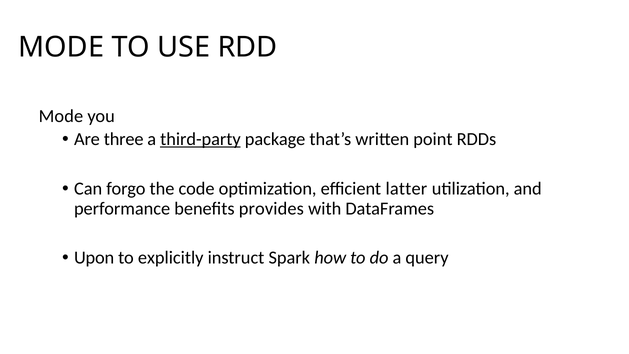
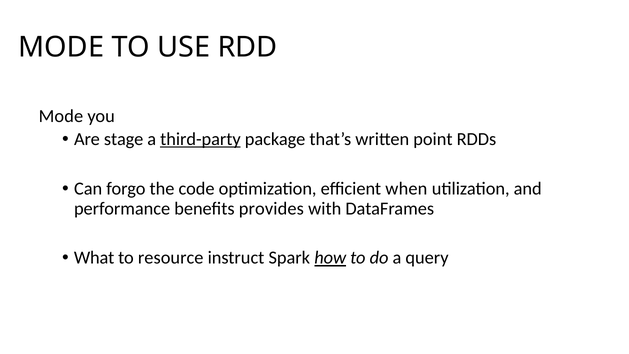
three: three -> stage (124, 139)
latter: latter -> when (406, 189)
Upon: Upon -> What (94, 258)
explicitly: explicitly -> resource (171, 258)
how underline: none -> present (330, 258)
